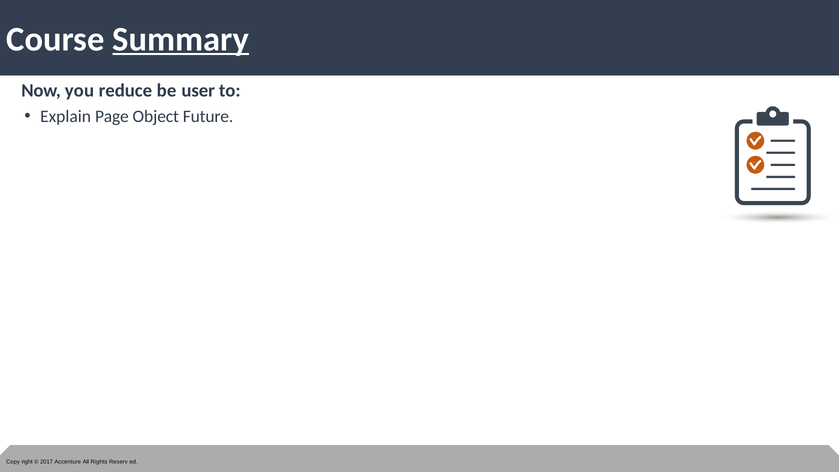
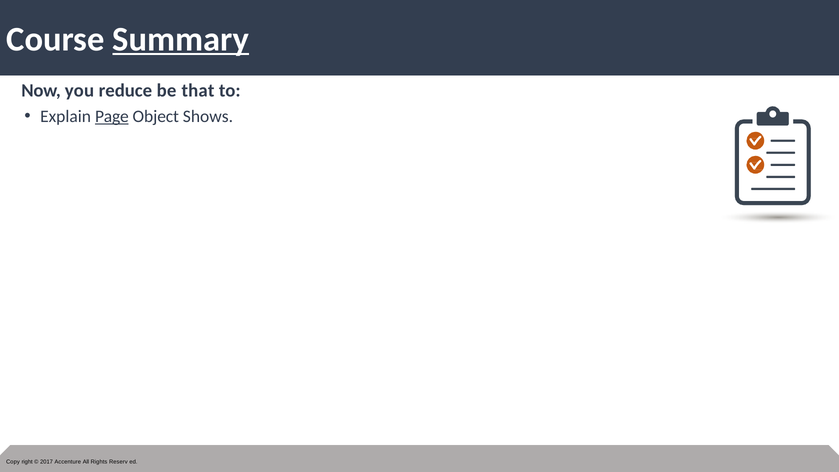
user: user -> that (198, 91)
Page underline: none -> present (112, 116)
Future: Future -> Shows (208, 116)
